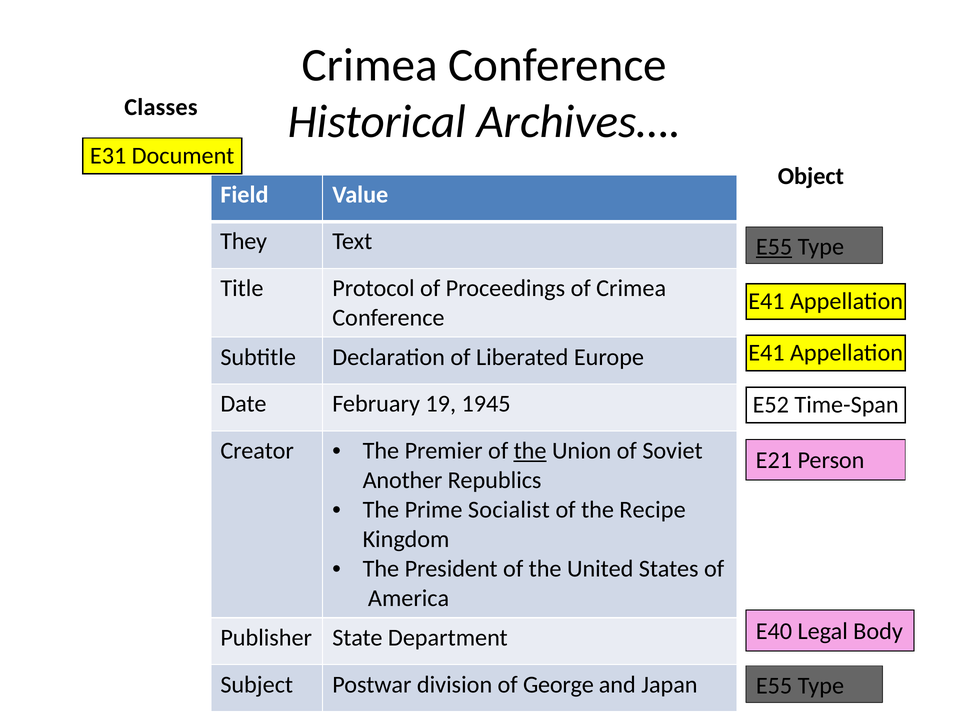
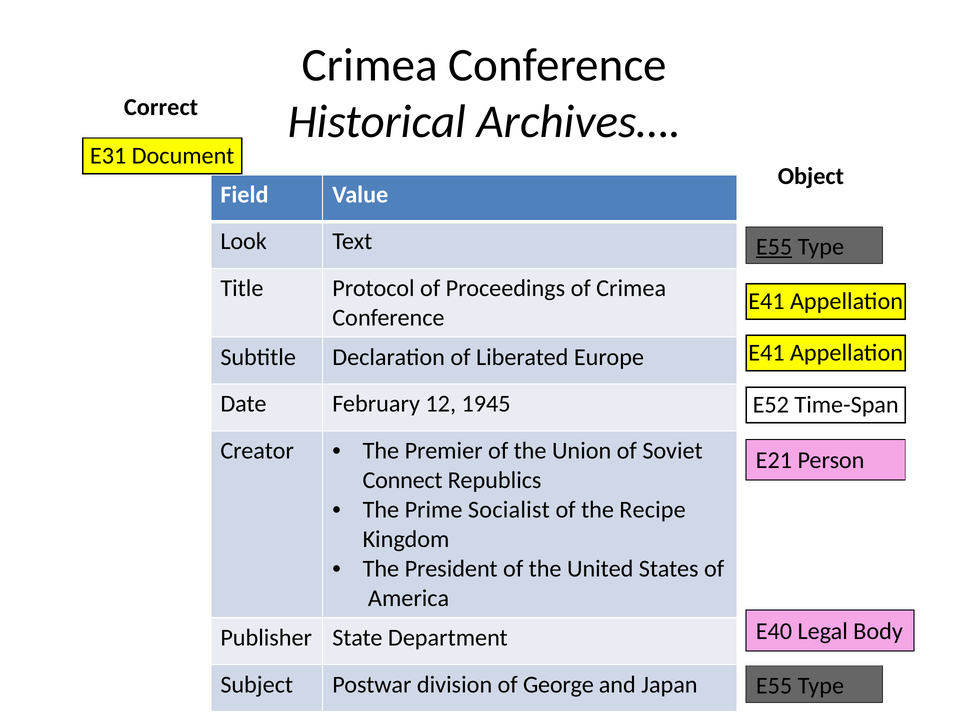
Classes: Classes -> Correct (161, 107)
They: They -> Look (244, 242)
19: 19 -> 12 (441, 404)
the underline: present -> none (530, 451)
Another: Another -> Connect (403, 481)
